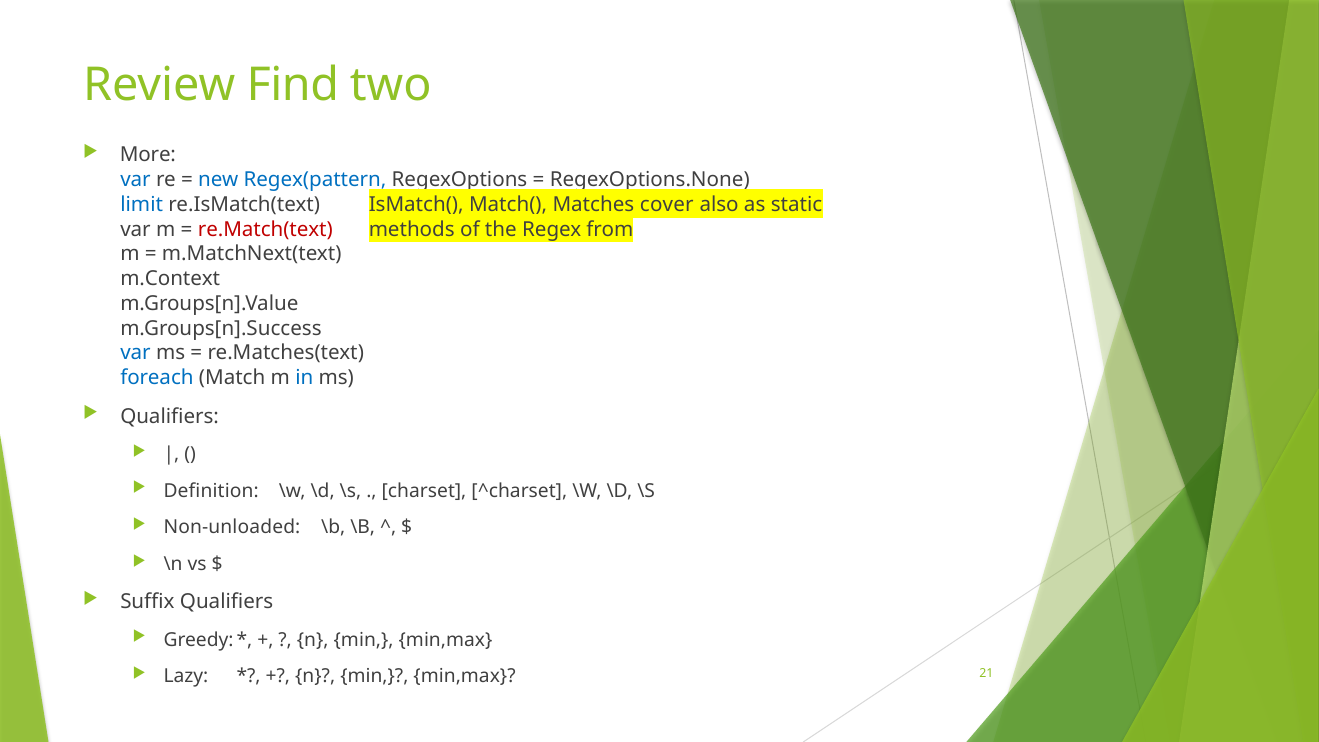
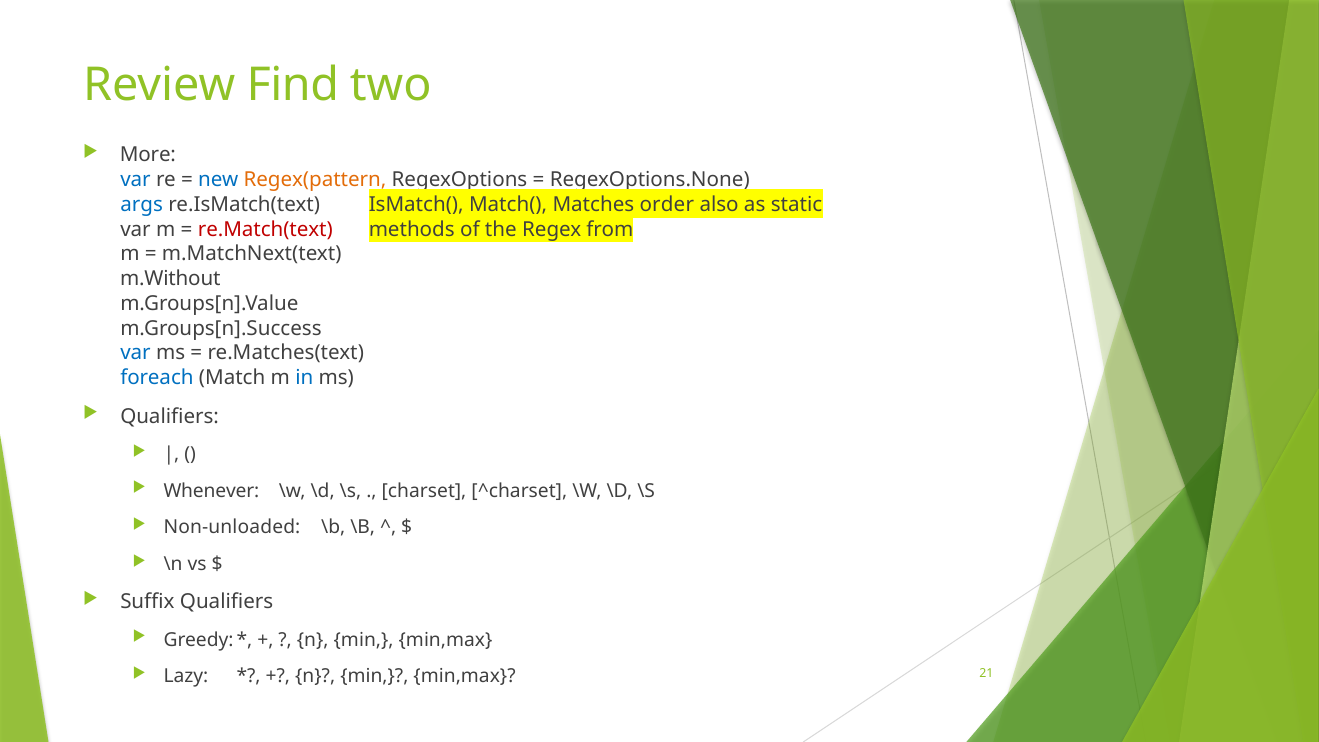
Regex(pattern colour: blue -> orange (315, 180)
limit: limit -> args (142, 205)
cover: cover -> order (667, 205)
m.Context: m.Context -> m.Without (170, 279)
Definition: Definition -> Whenever (211, 491)
